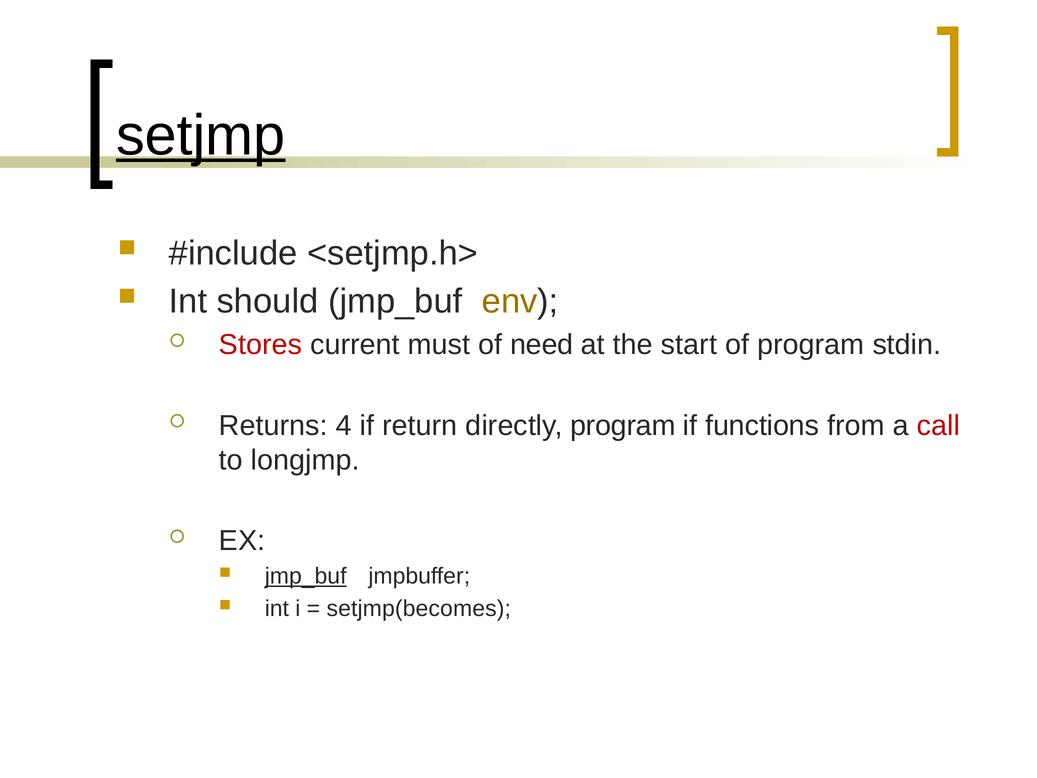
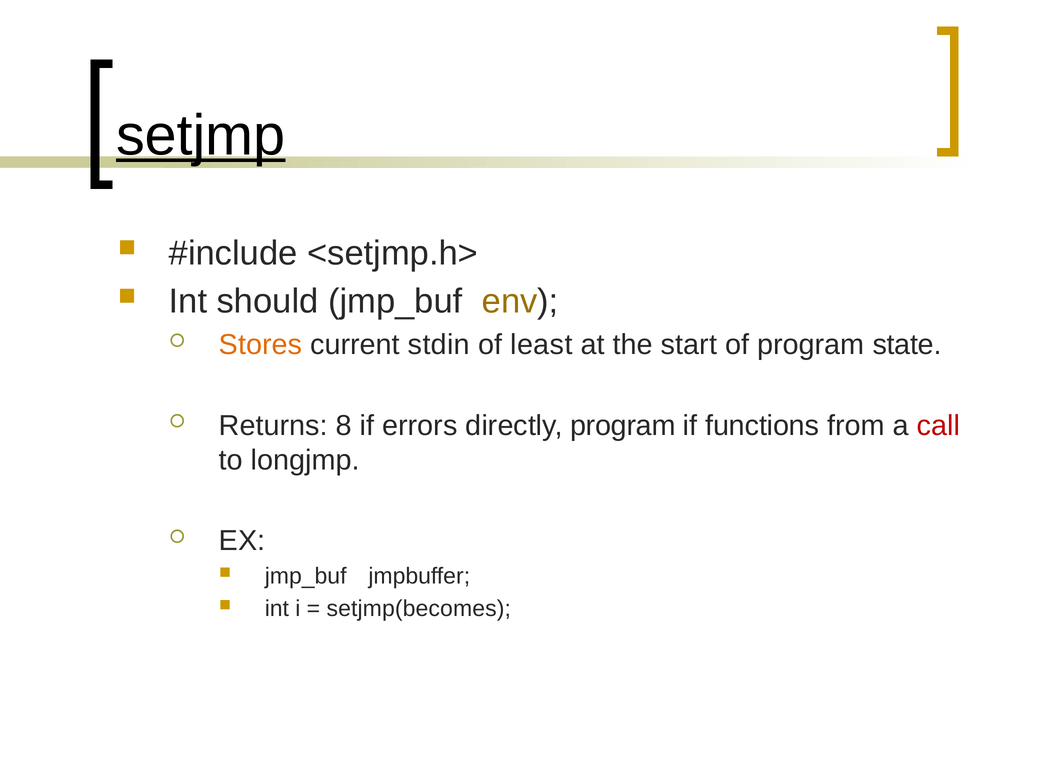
Stores colour: red -> orange (260, 345)
must: must -> stdin (439, 345)
need: need -> least (541, 345)
stdin: stdin -> state (907, 345)
4: 4 -> 8 (344, 425)
return: return -> errors (420, 425)
jmp_buf underline: present -> none (306, 576)
